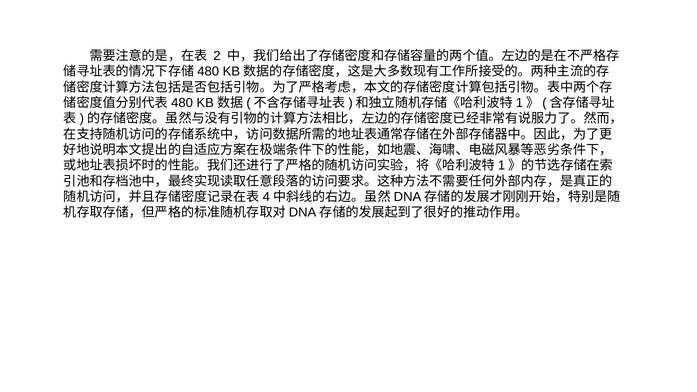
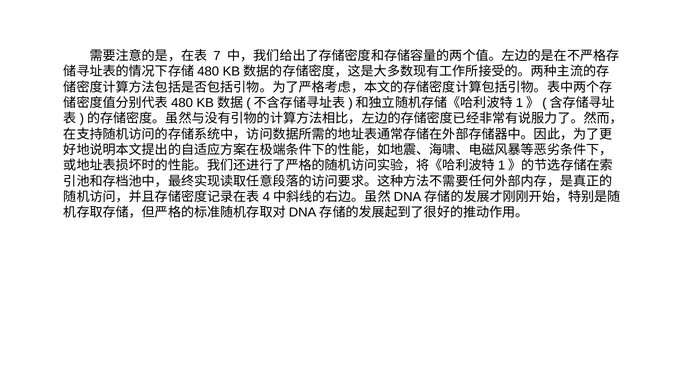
2: 2 -> 7 (217, 56)
